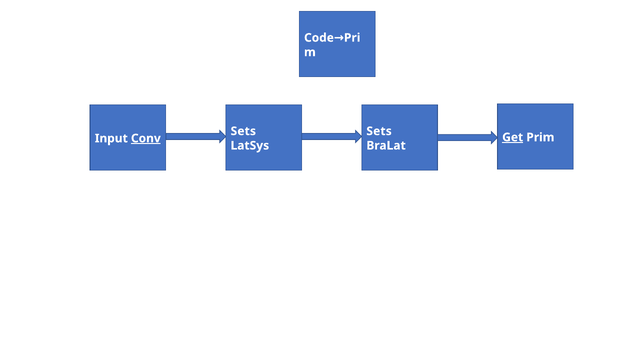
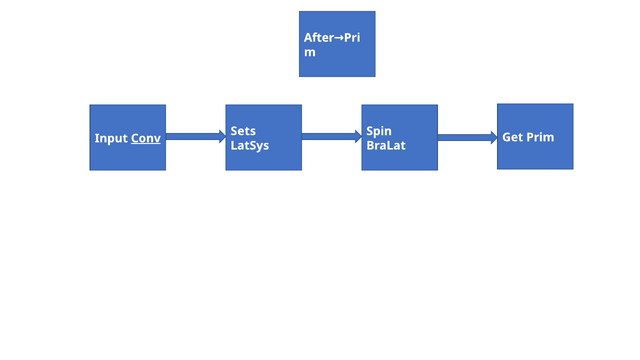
Code: Code -> After (319, 38)
Sets: Sets -> Spin (379, 131)
Get underline: present -> none (513, 137)
